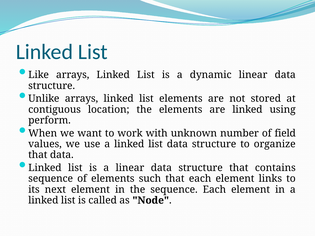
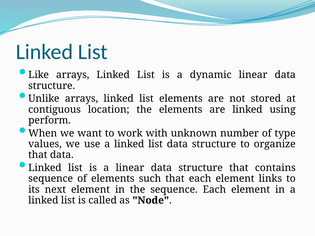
field: field -> type (285, 133)
